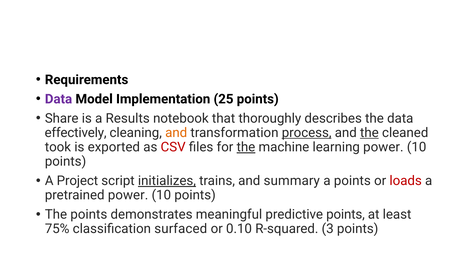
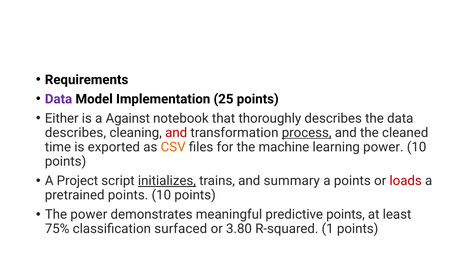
Share: Share -> Either (62, 118)
Results: Results -> Against (128, 118)
effectively: effectively -> describes (75, 132)
and colour: orange -> red (176, 132)
the underline: present -> none (369, 132)
took: took -> time (58, 147)
CSV colour: red -> orange (173, 147)
the underline: present -> none (246, 147)
pretrained power: power -> points (128, 195)
The points: points -> power (89, 214)
0.10: 0.10 -> 3.80 (239, 228)
3: 3 -> 1 (328, 228)
